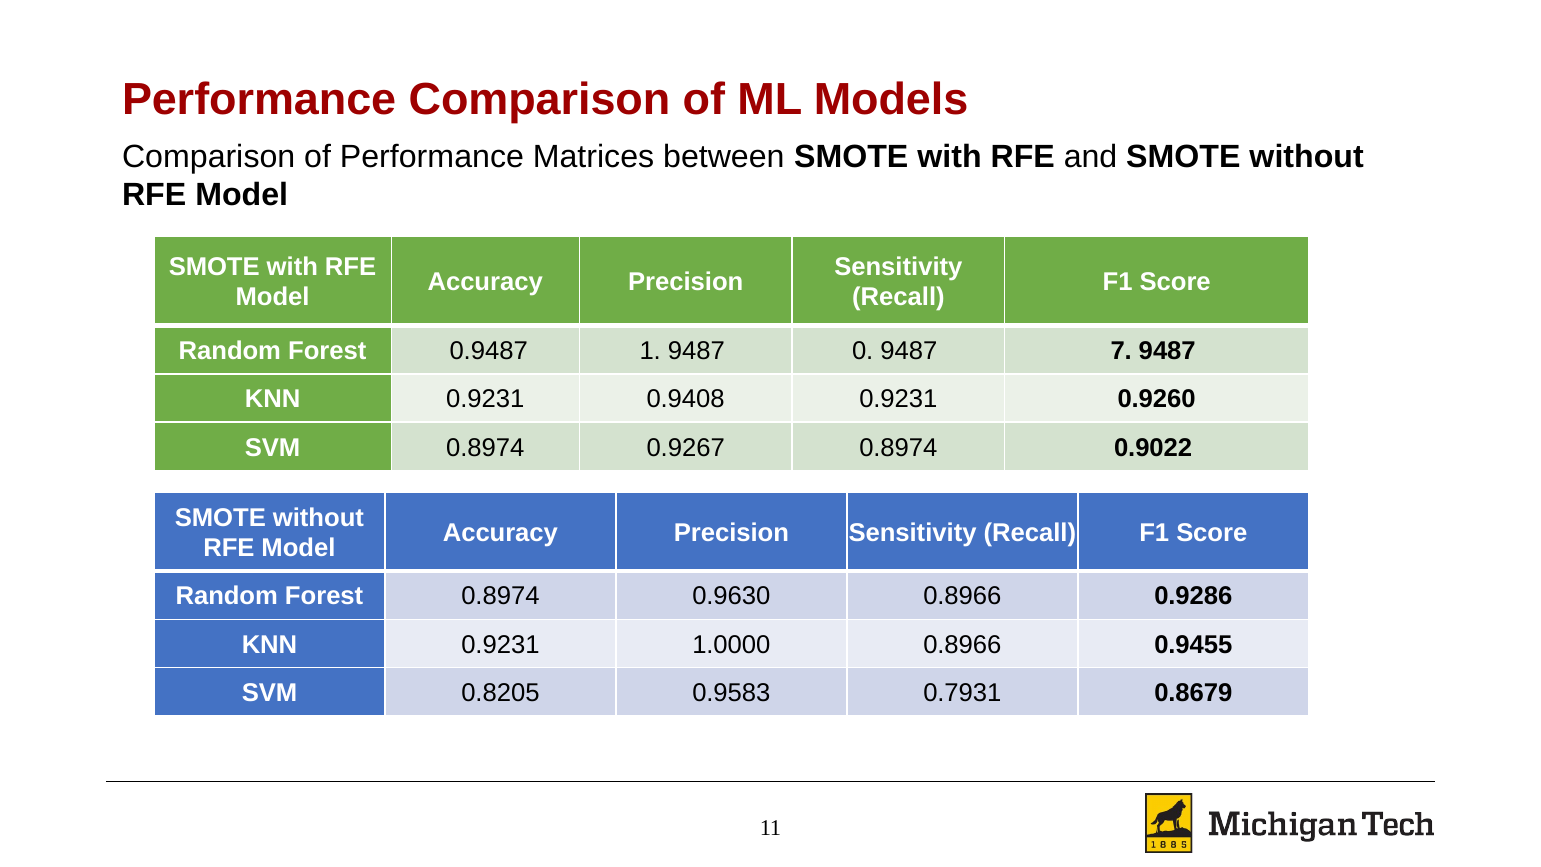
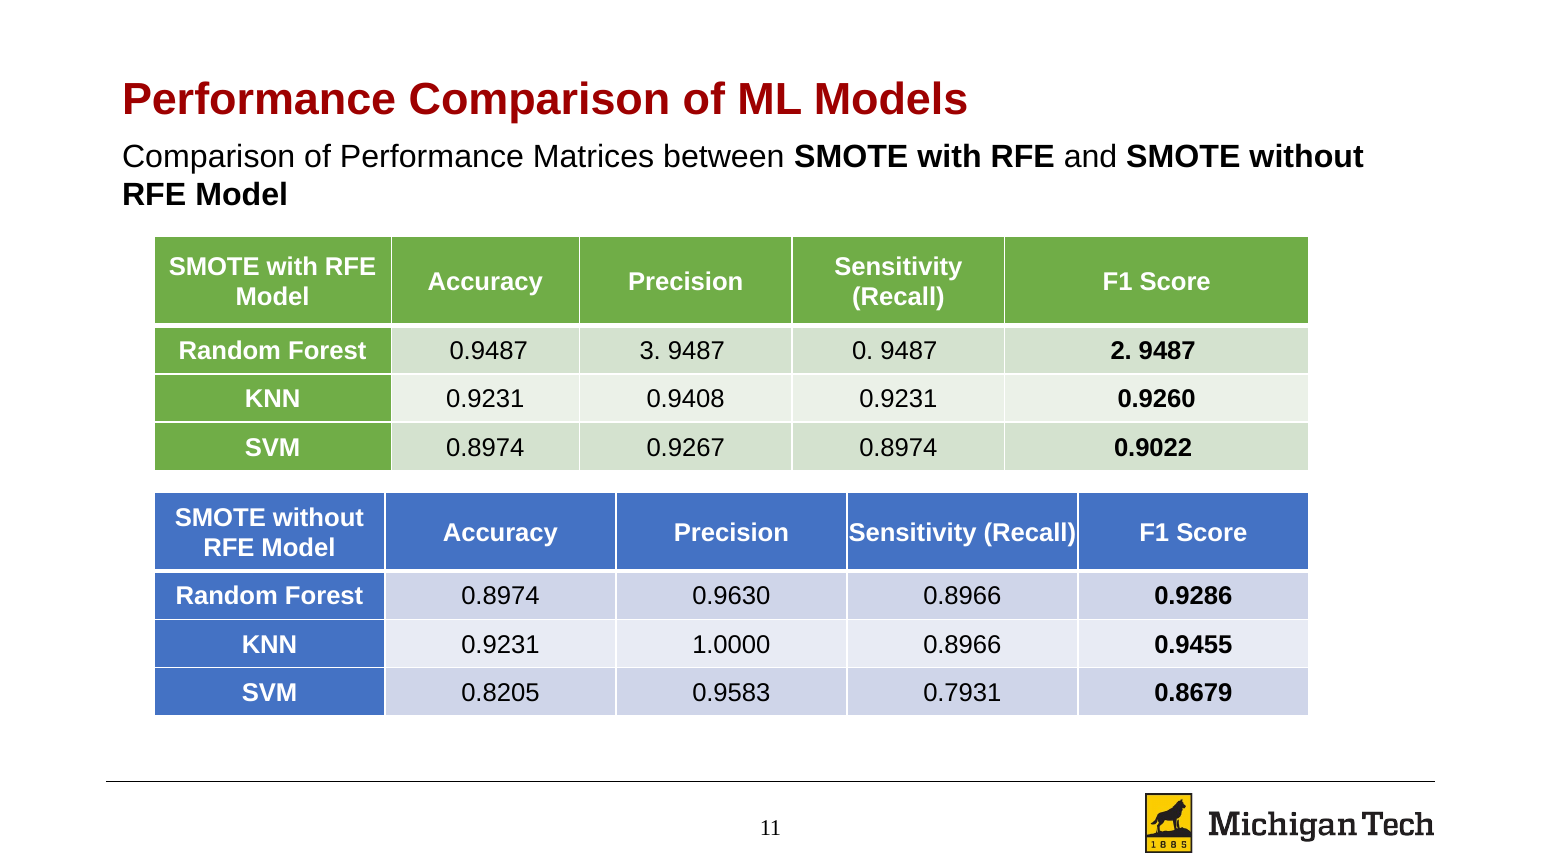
1: 1 -> 3 (650, 351)
7: 7 -> 2 (1121, 351)
